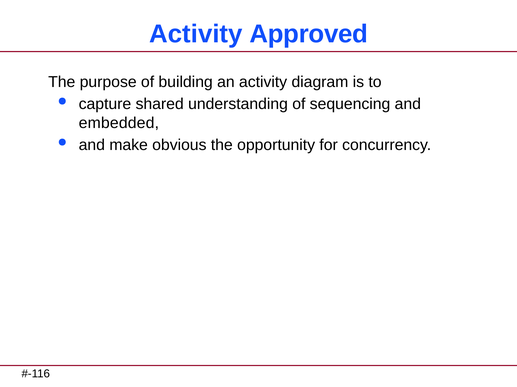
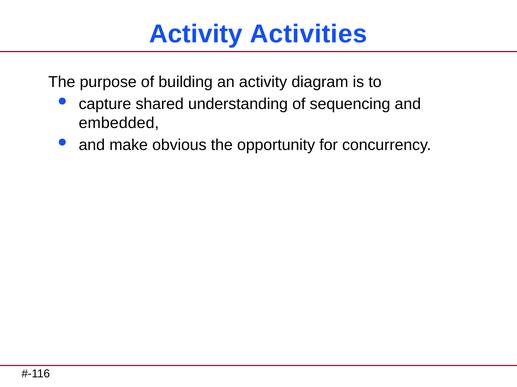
Approved: Approved -> Activities (308, 34)
